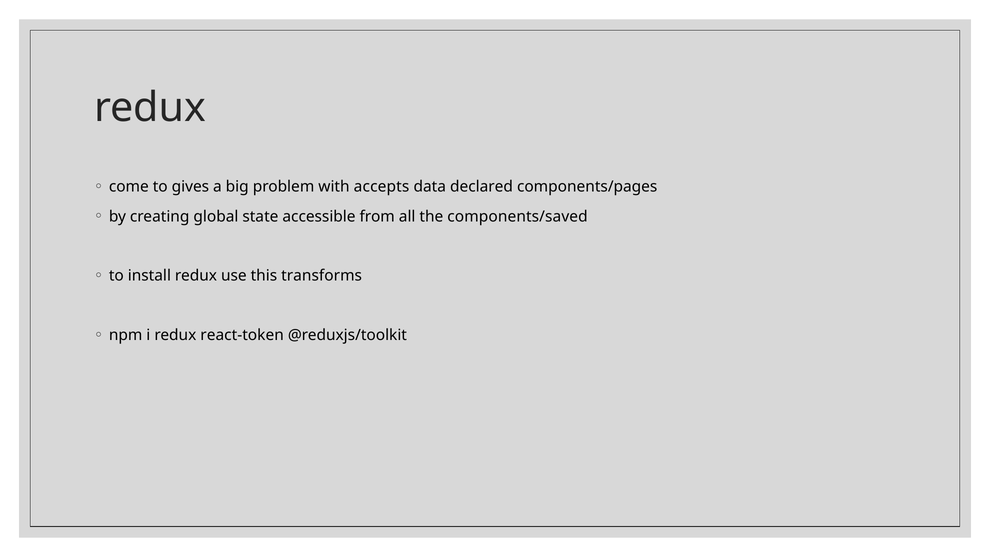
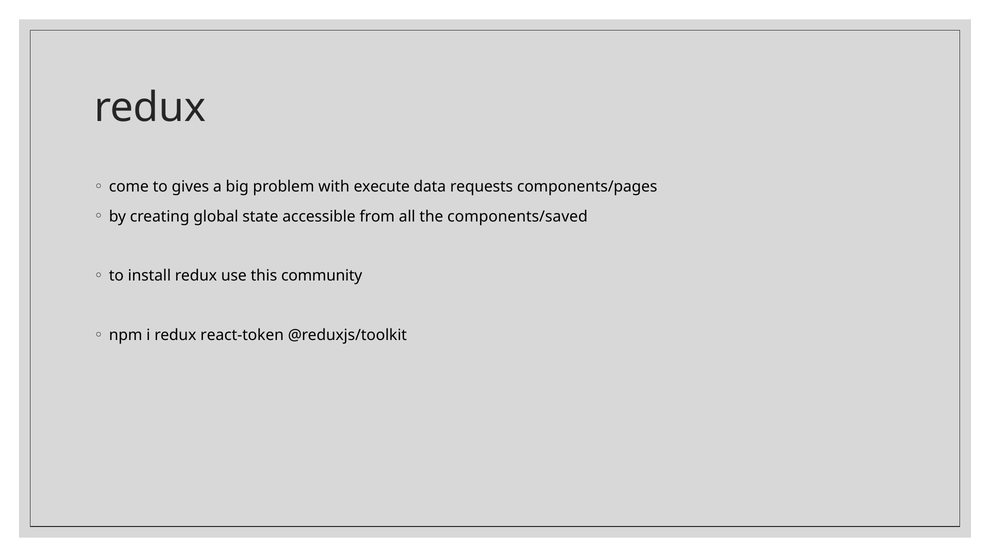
accepts: accepts -> execute (382, 187)
declared: declared -> requests (482, 187)
transforms: transforms -> community (322, 276)
